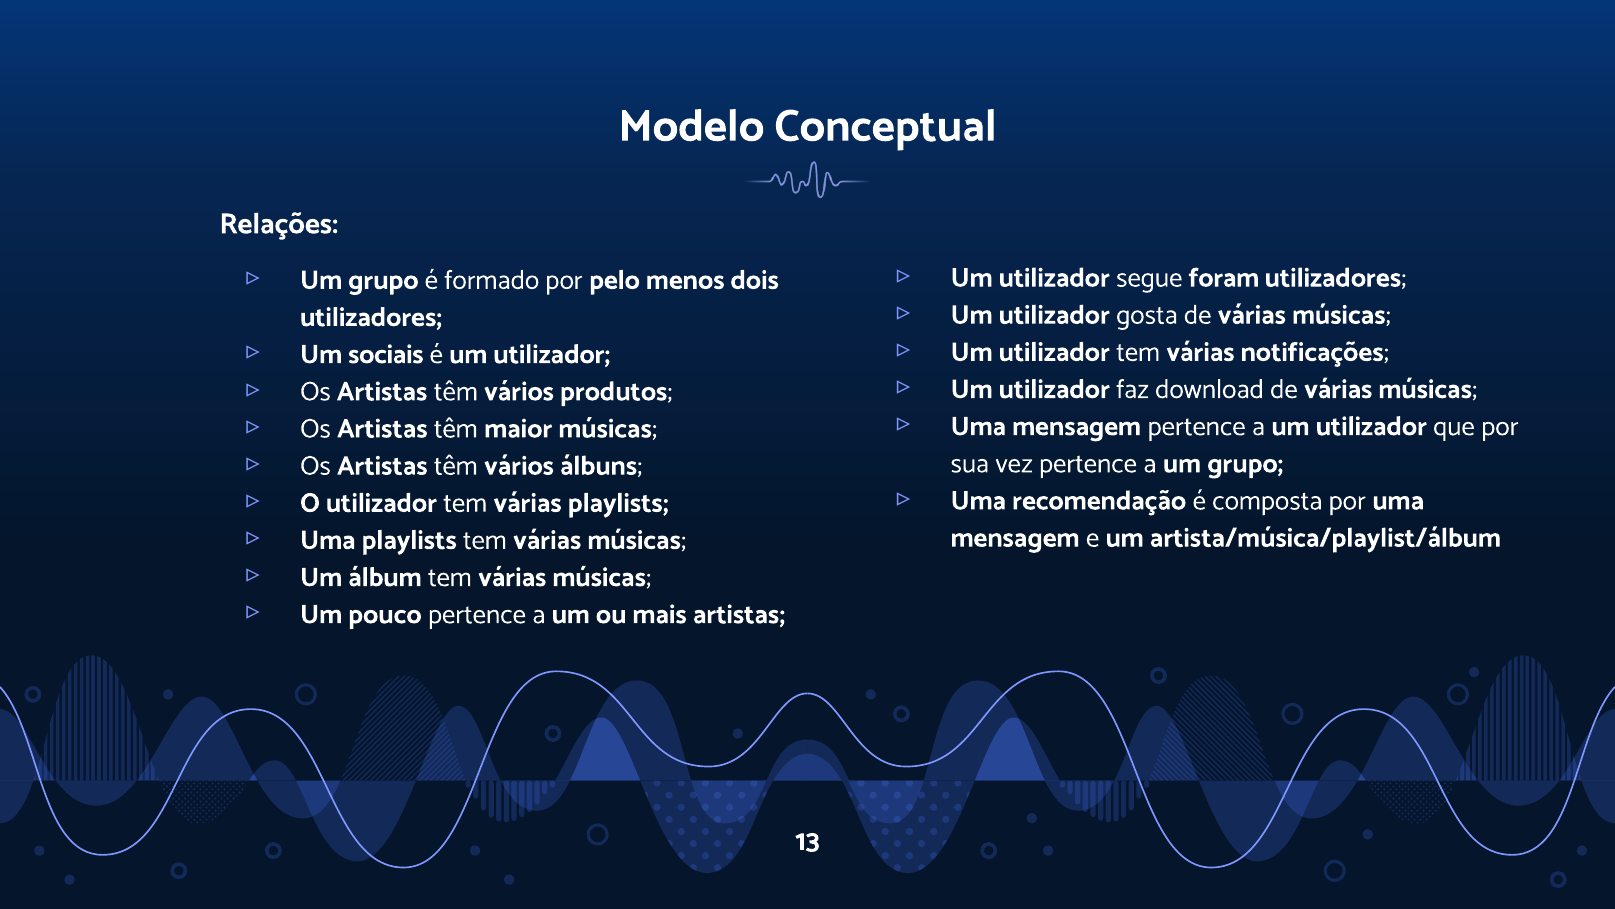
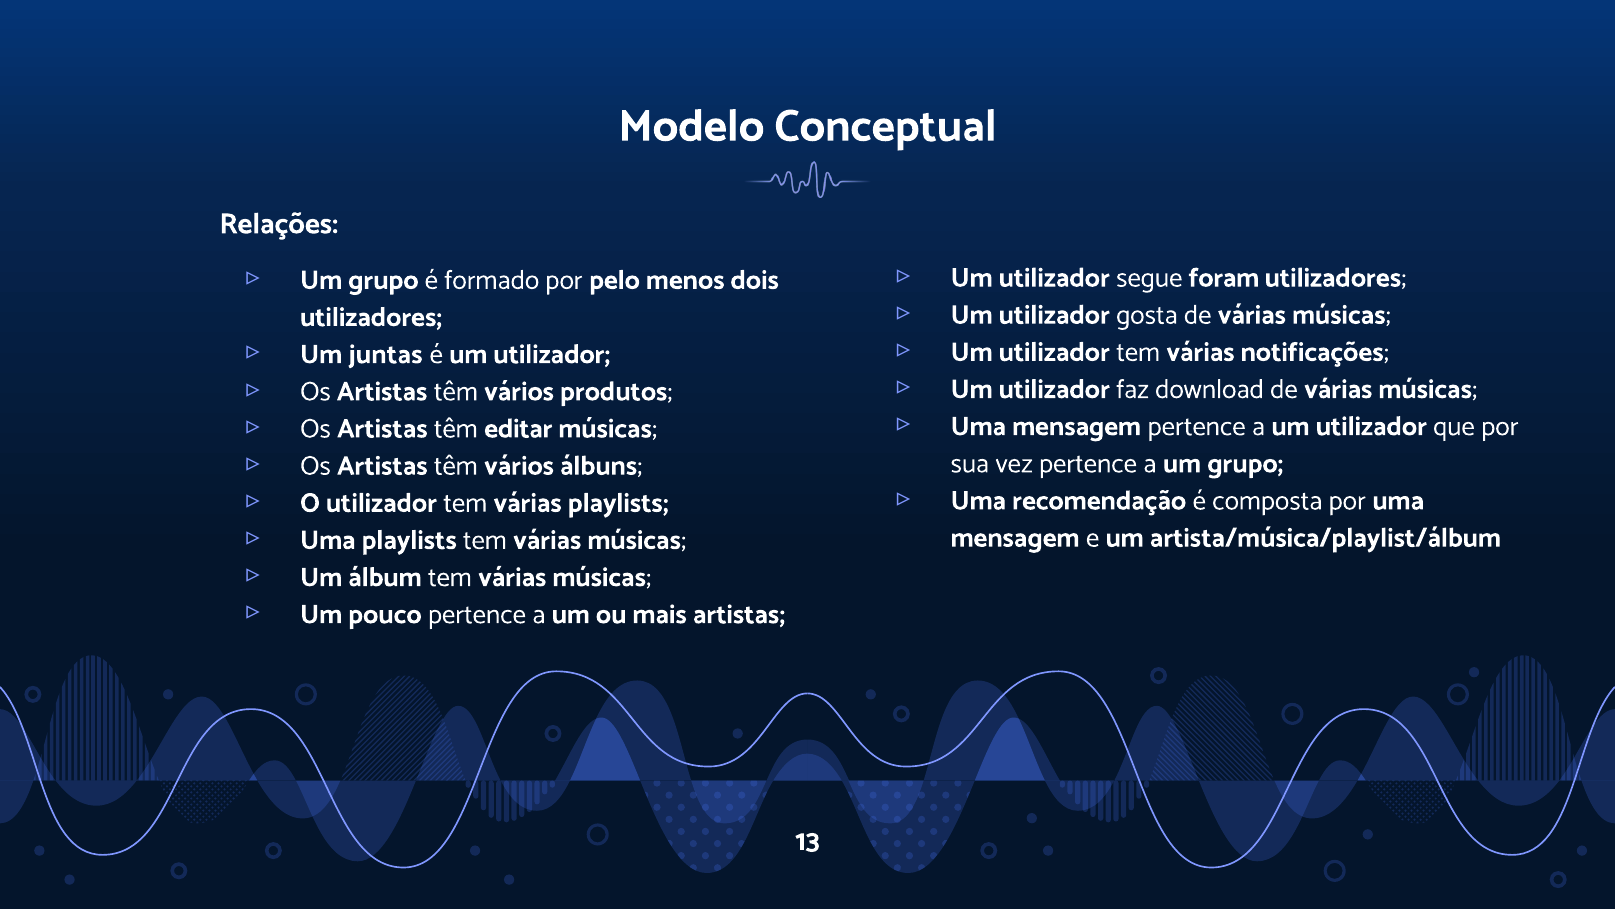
sociais: sociais -> juntas (386, 354)
maior: maior -> editar (518, 428)
